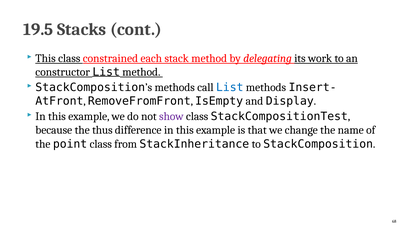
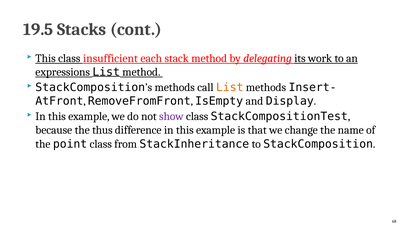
constrained: constrained -> insufficient (110, 58)
constructor: constructor -> expressions (63, 72)
List colour: blue -> orange (230, 87)
